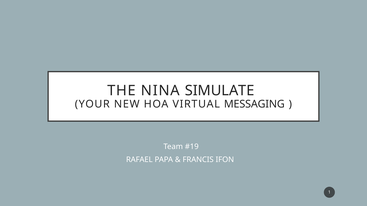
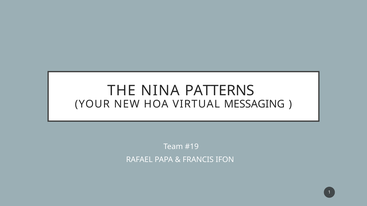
SIMULATE: SIMULATE -> PATTERNS (220, 91)
